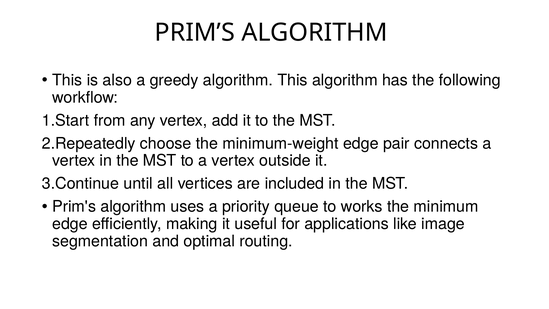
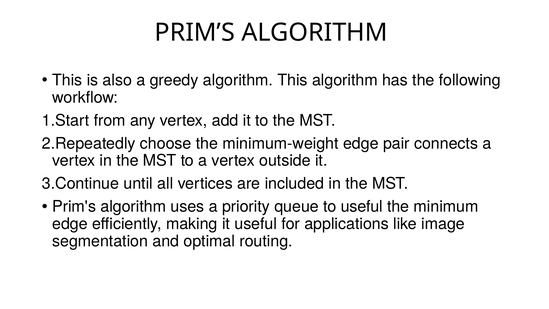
to works: works -> useful (362, 207)
